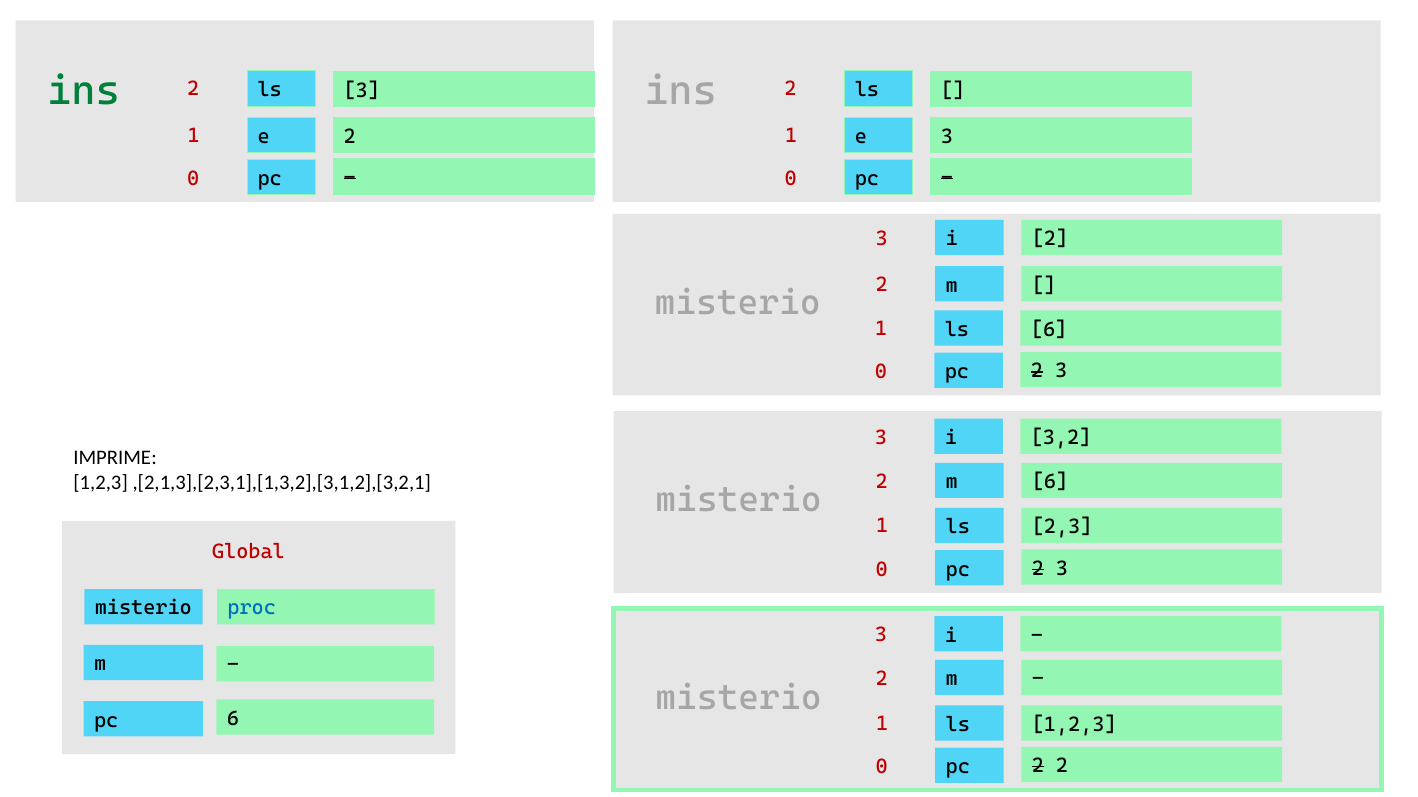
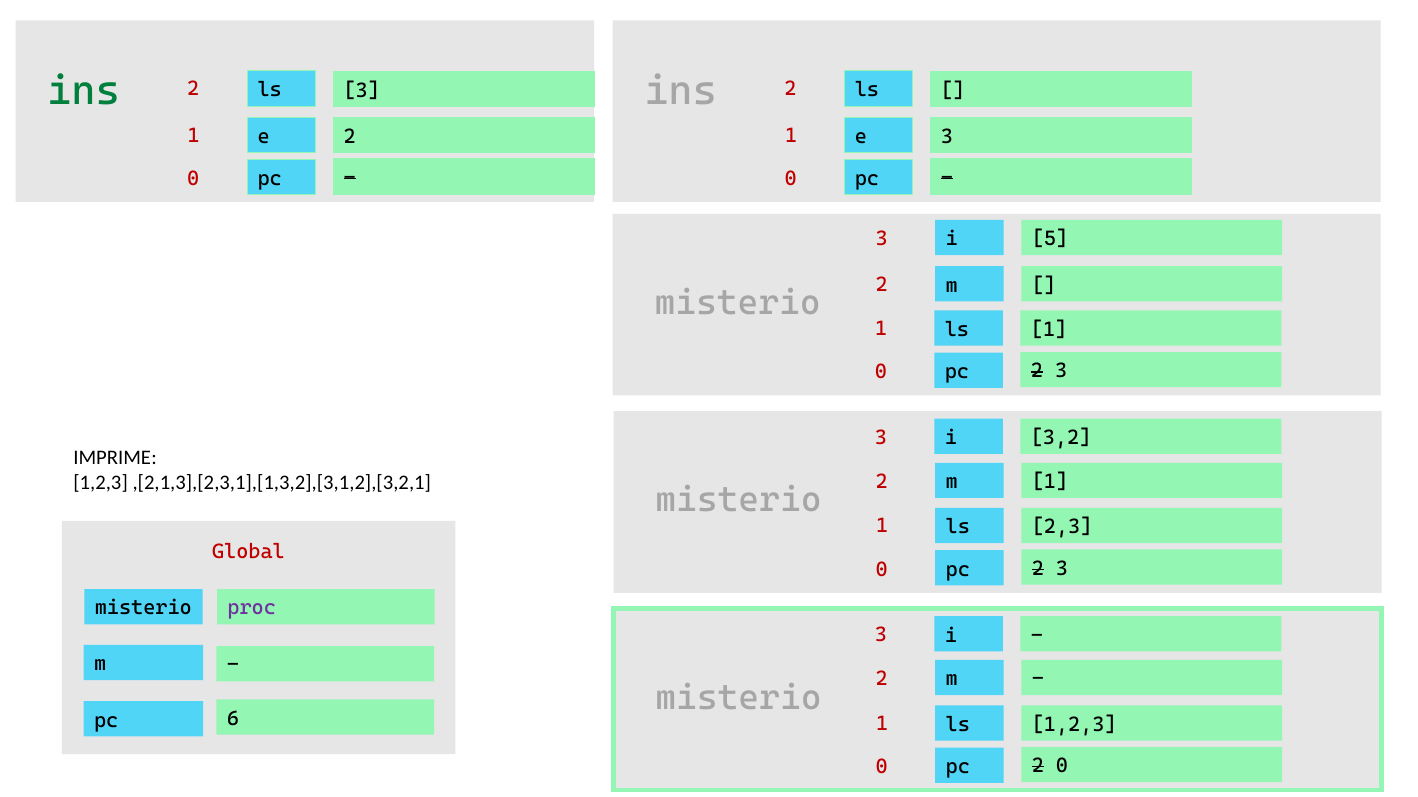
i 2: 2 -> 5 (1050, 239)
6: 6 -> 1 (1049, 330)
m 6: 6 -> 1 (1050, 482)
proc colour: blue -> purple (252, 609)
2 2: 2 -> 0 (1062, 767)
